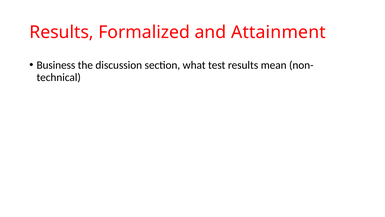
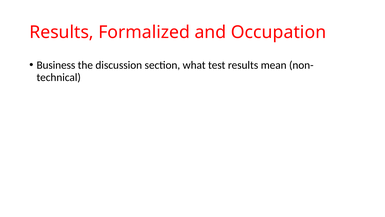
Attainment: Attainment -> Occupation (279, 32)
